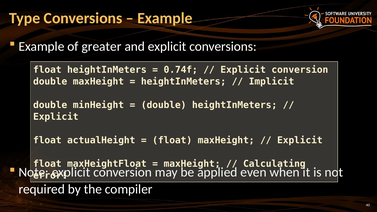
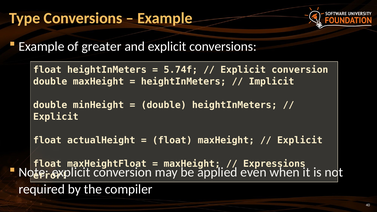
0.74f: 0.74f -> 5.74f (181, 70)
Calculating: Calculating -> Expressions (274, 164)
